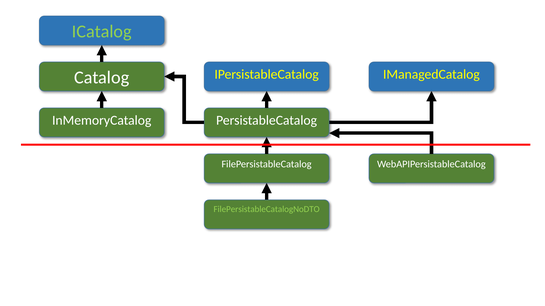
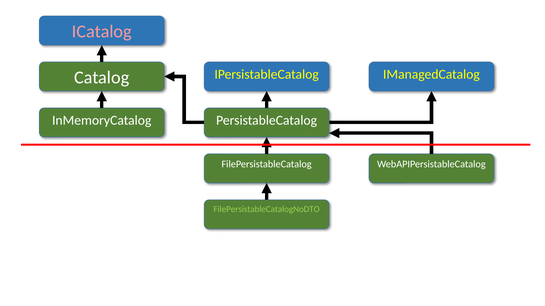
ICatalog colour: light green -> pink (102, 32)
